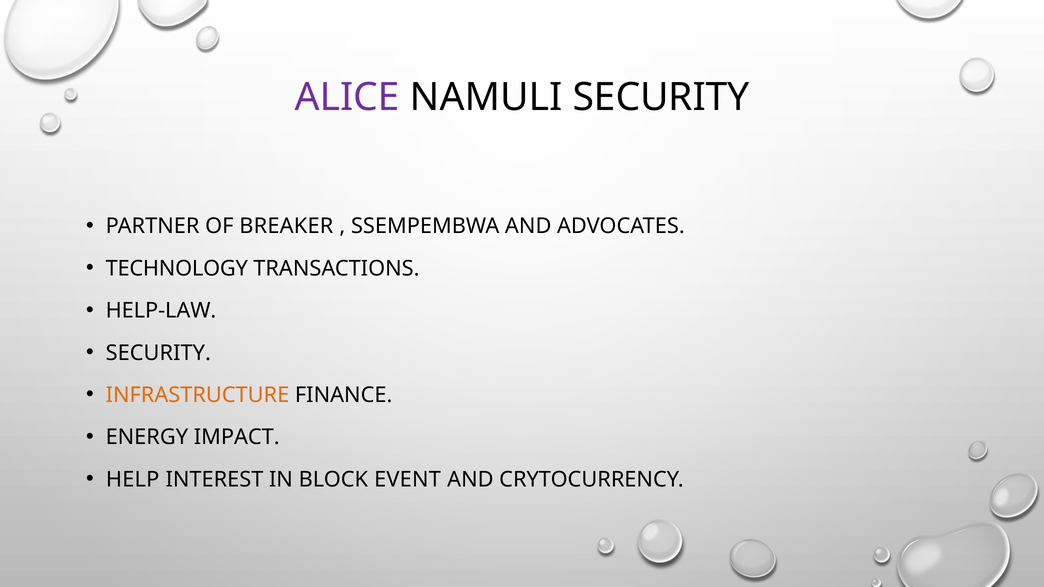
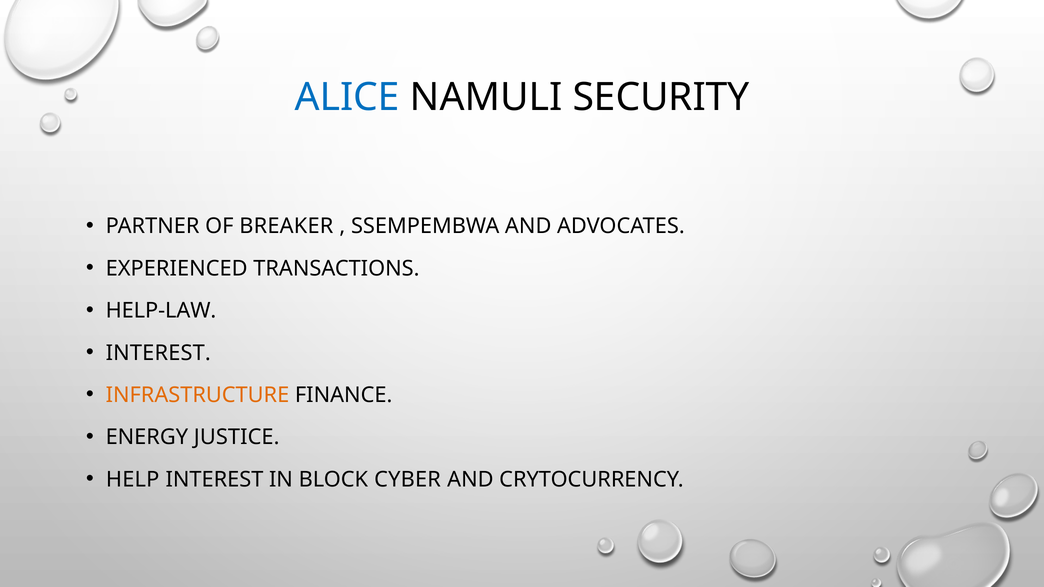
ALICE colour: purple -> blue (347, 98)
TECHNOLOGY: TECHNOLOGY -> EXPERIENCED (177, 269)
SECURITY: SECURITY -> INTEREST (158, 353)
IMPACT: IMPACT -> JUSTICE (237, 437)
EVENT: EVENT -> CYBER (408, 480)
